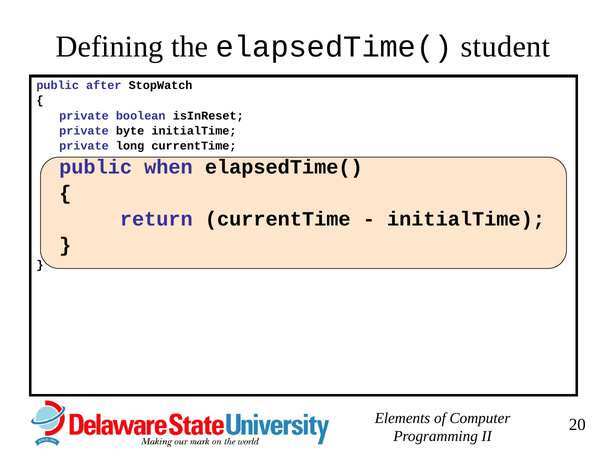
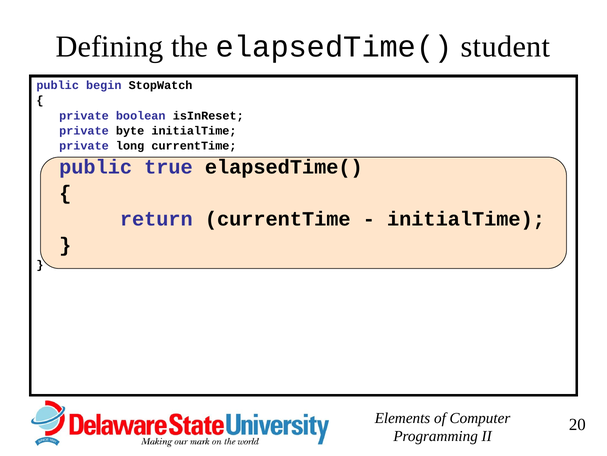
after: after -> begin (104, 85)
when: when -> true (168, 167)
